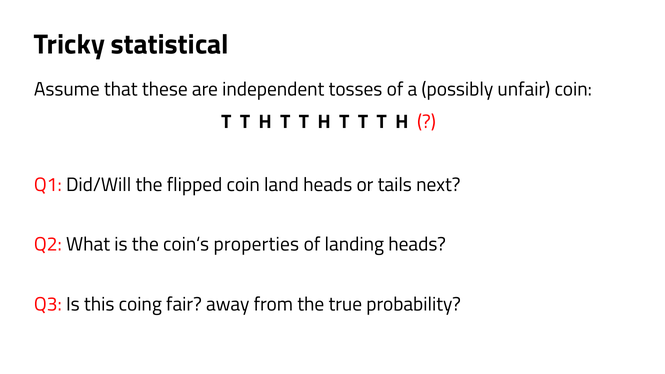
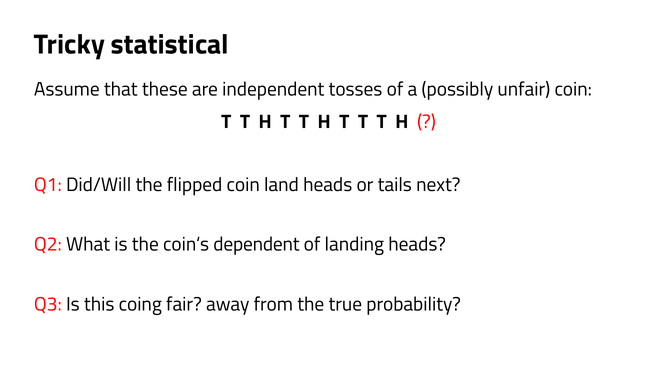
properties: properties -> dependent (256, 245)
